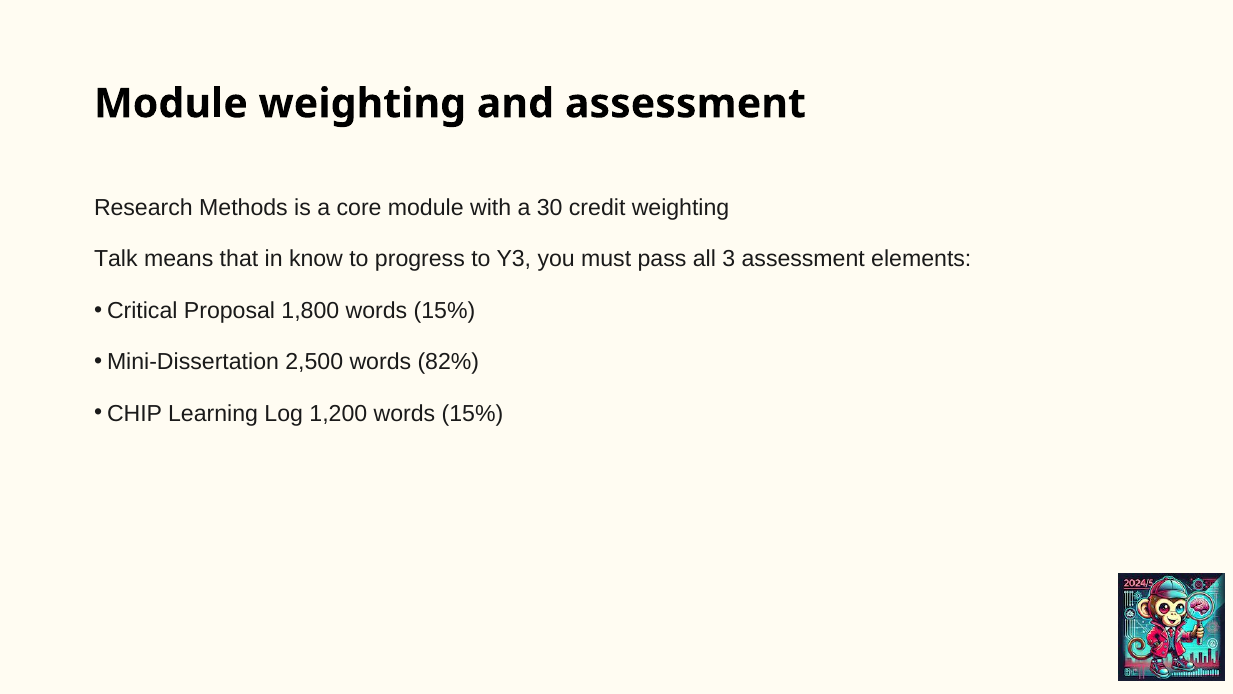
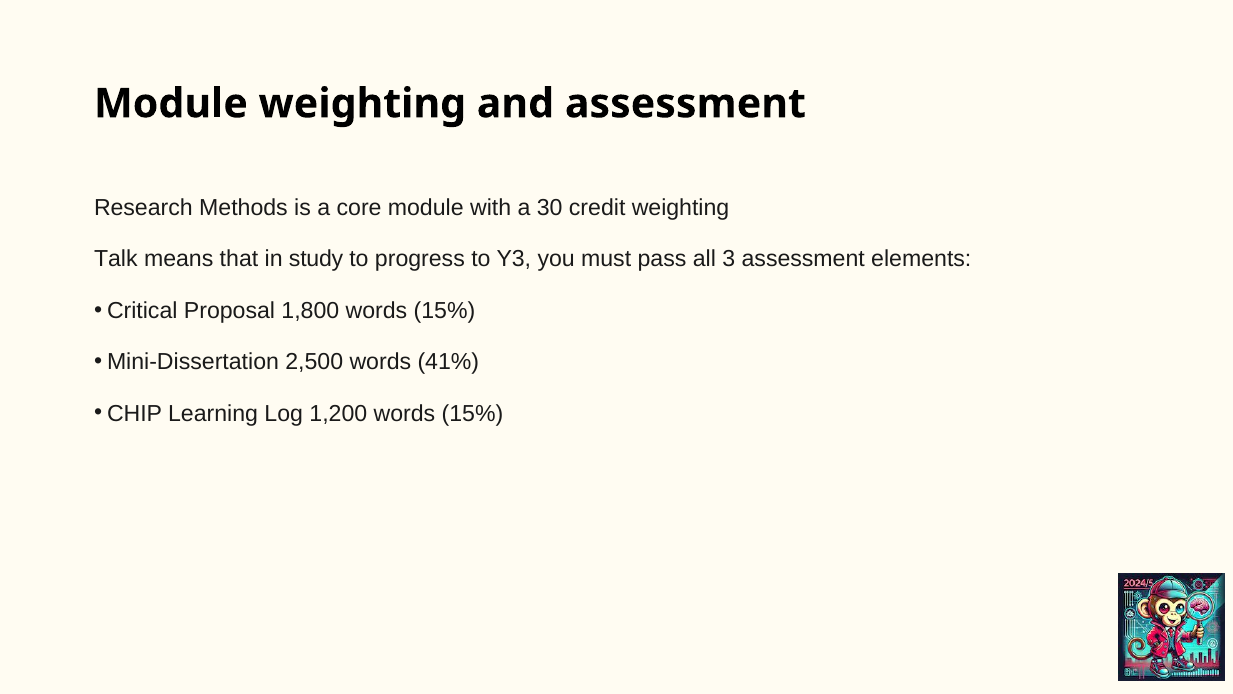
know: know -> study (316, 259)
82%: 82% -> 41% (448, 362)
